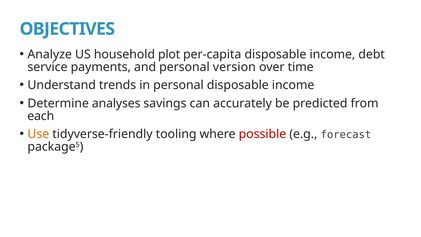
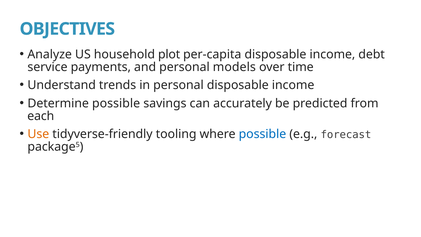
version: version -> models (234, 67)
Determine analyses: analyses -> possible (116, 103)
possible colour: red -> blue (262, 134)
